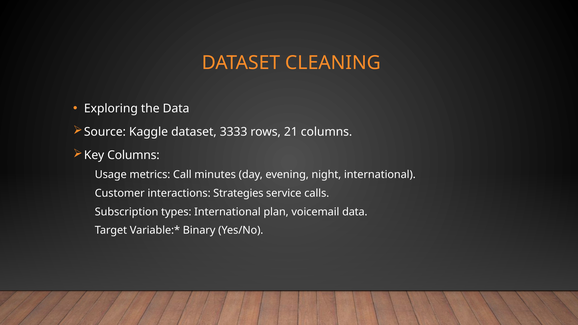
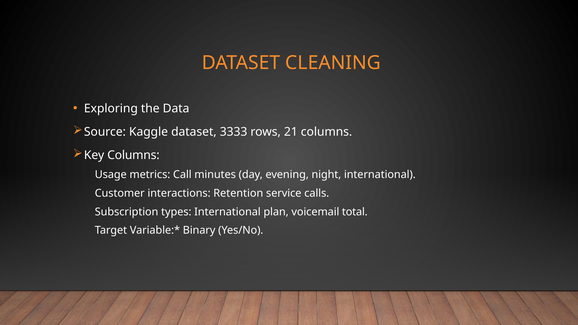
Strategies: Strategies -> Retention (238, 193)
voicemail data: data -> total (355, 212)
